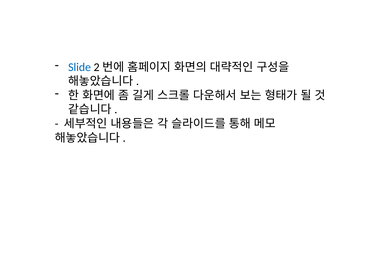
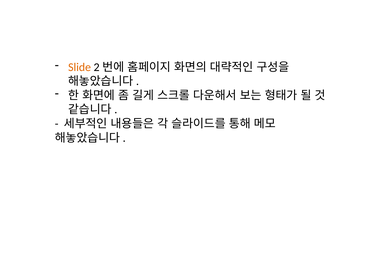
Slide colour: blue -> orange (80, 67)
